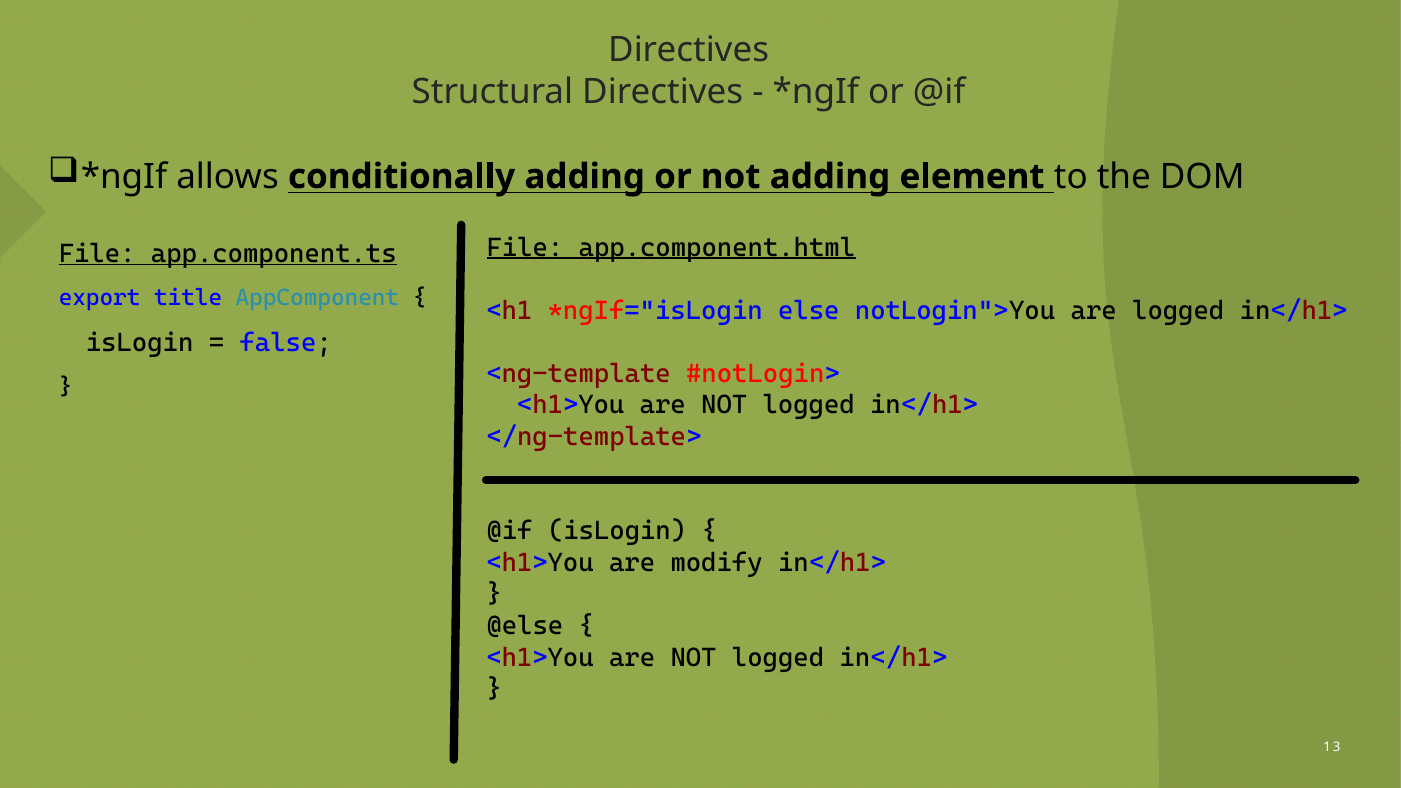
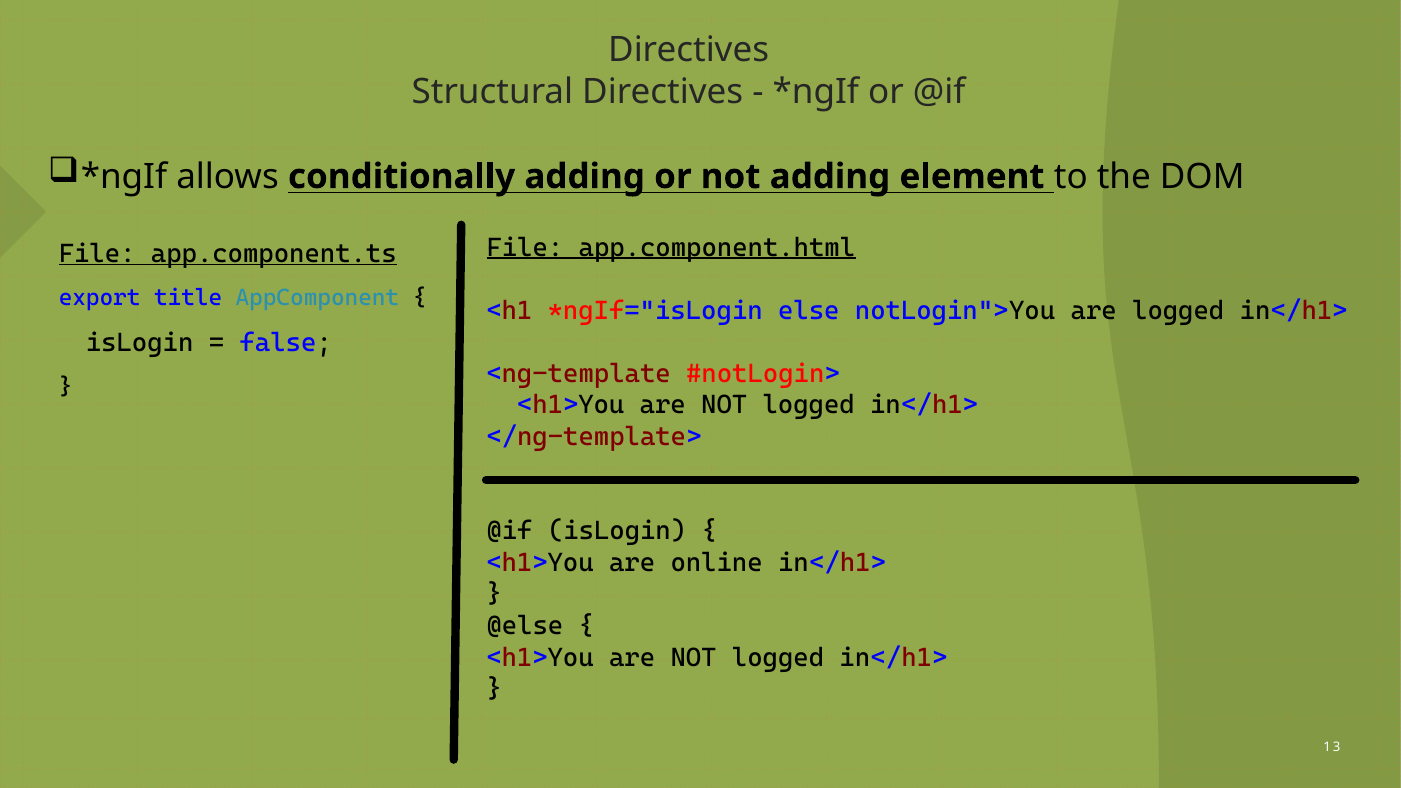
modify: modify -> online (717, 563)
